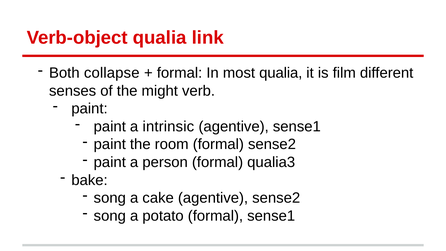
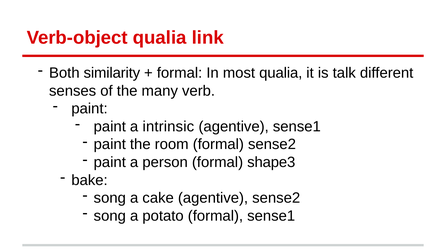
collapse: collapse -> similarity (112, 73)
film: film -> talk (344, 73)
might: might -> many (160, 91)
qualia3: qualia3 -> shape3 (271, 162)
